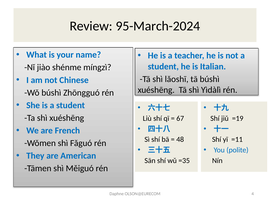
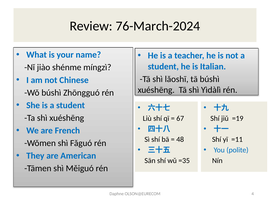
95-March-2024: 95-March-2024 -> 76-March-2024 (158, 26)
